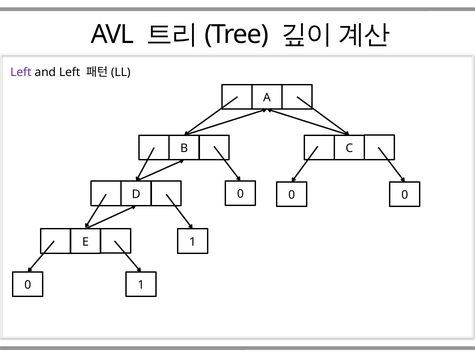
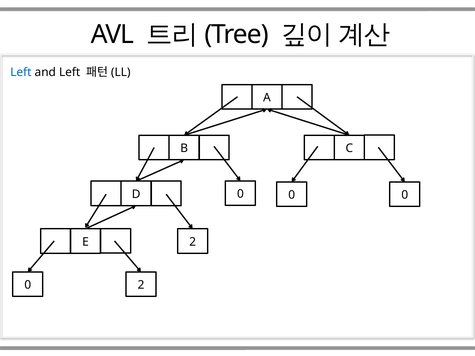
Left colour: purple -> blue (21, 72)
E 1: 1 -> 2 (193, 242)
0 1: 1 -> 2 (141, 285)
